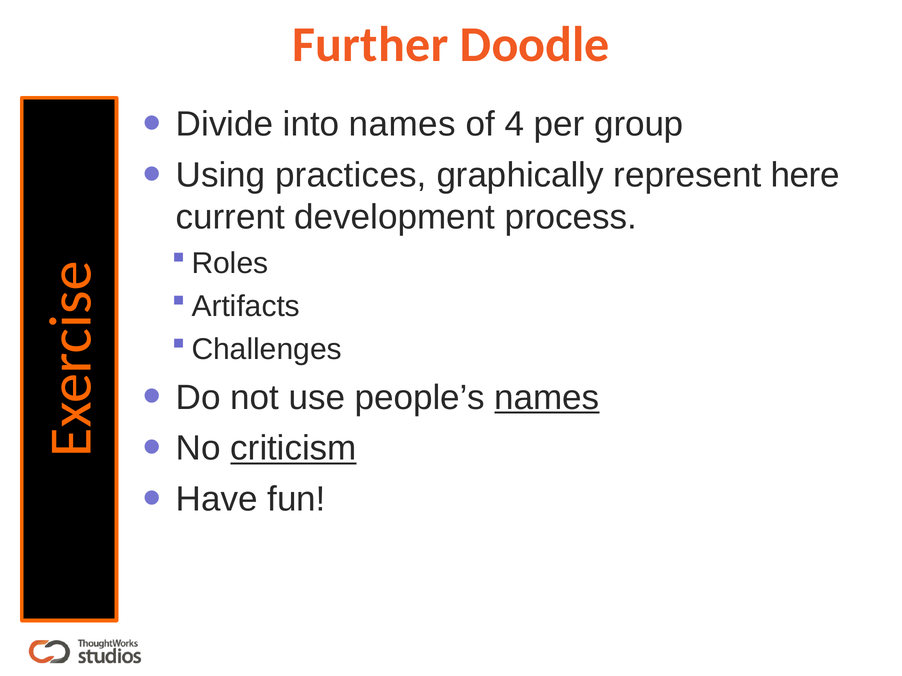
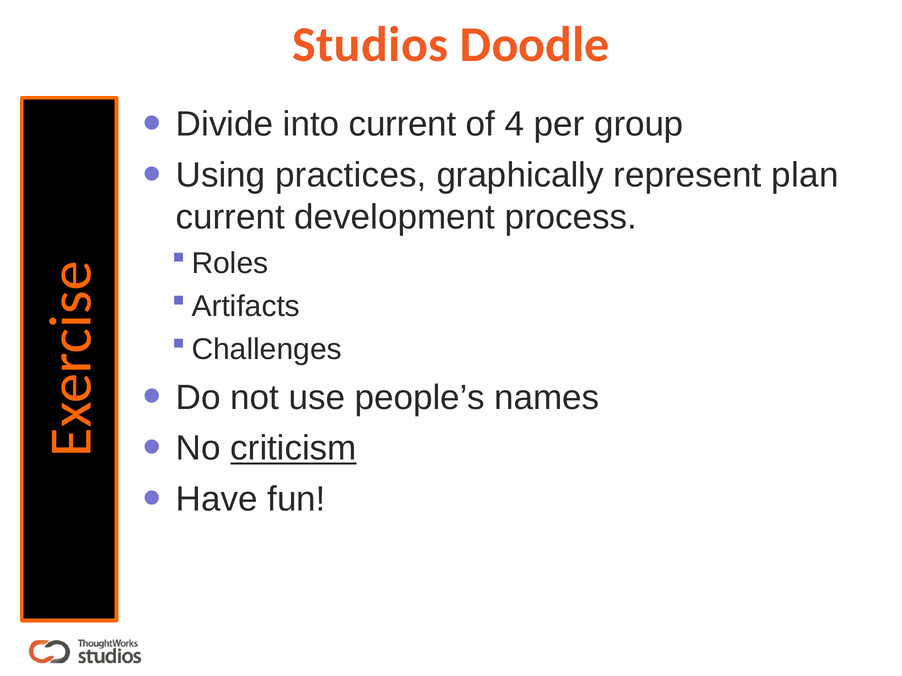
Further: Further -> Studios (370, 45)
into names: names -> current (403, 124)
here: here -> plan (805, 175)
names underline: present -> none (547, 398)
